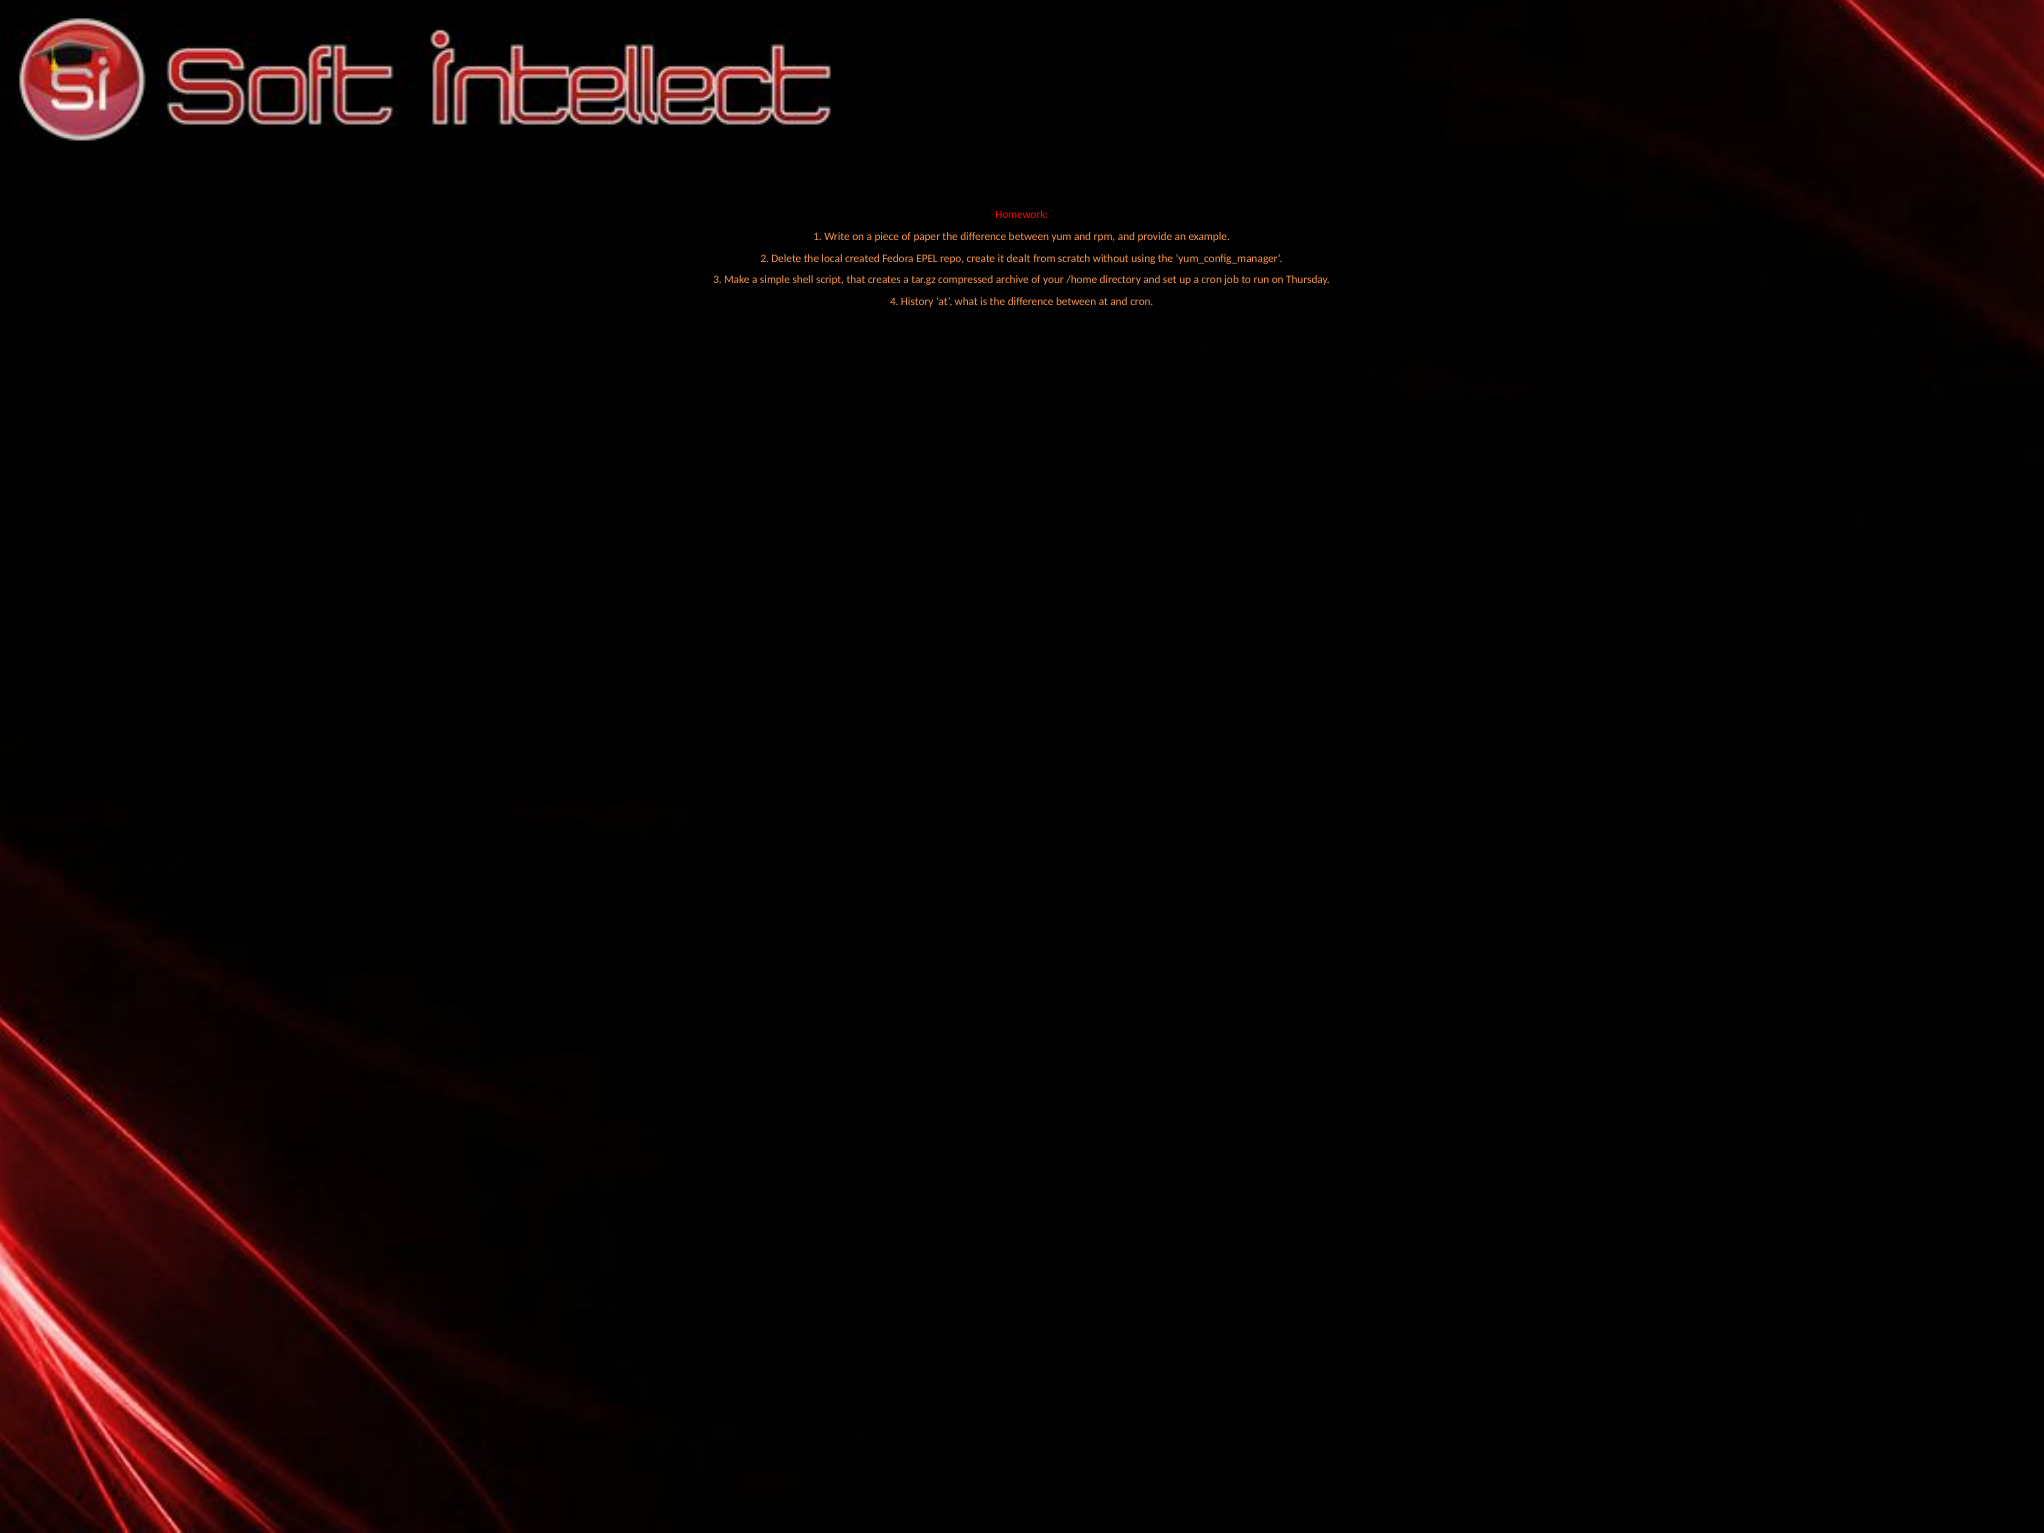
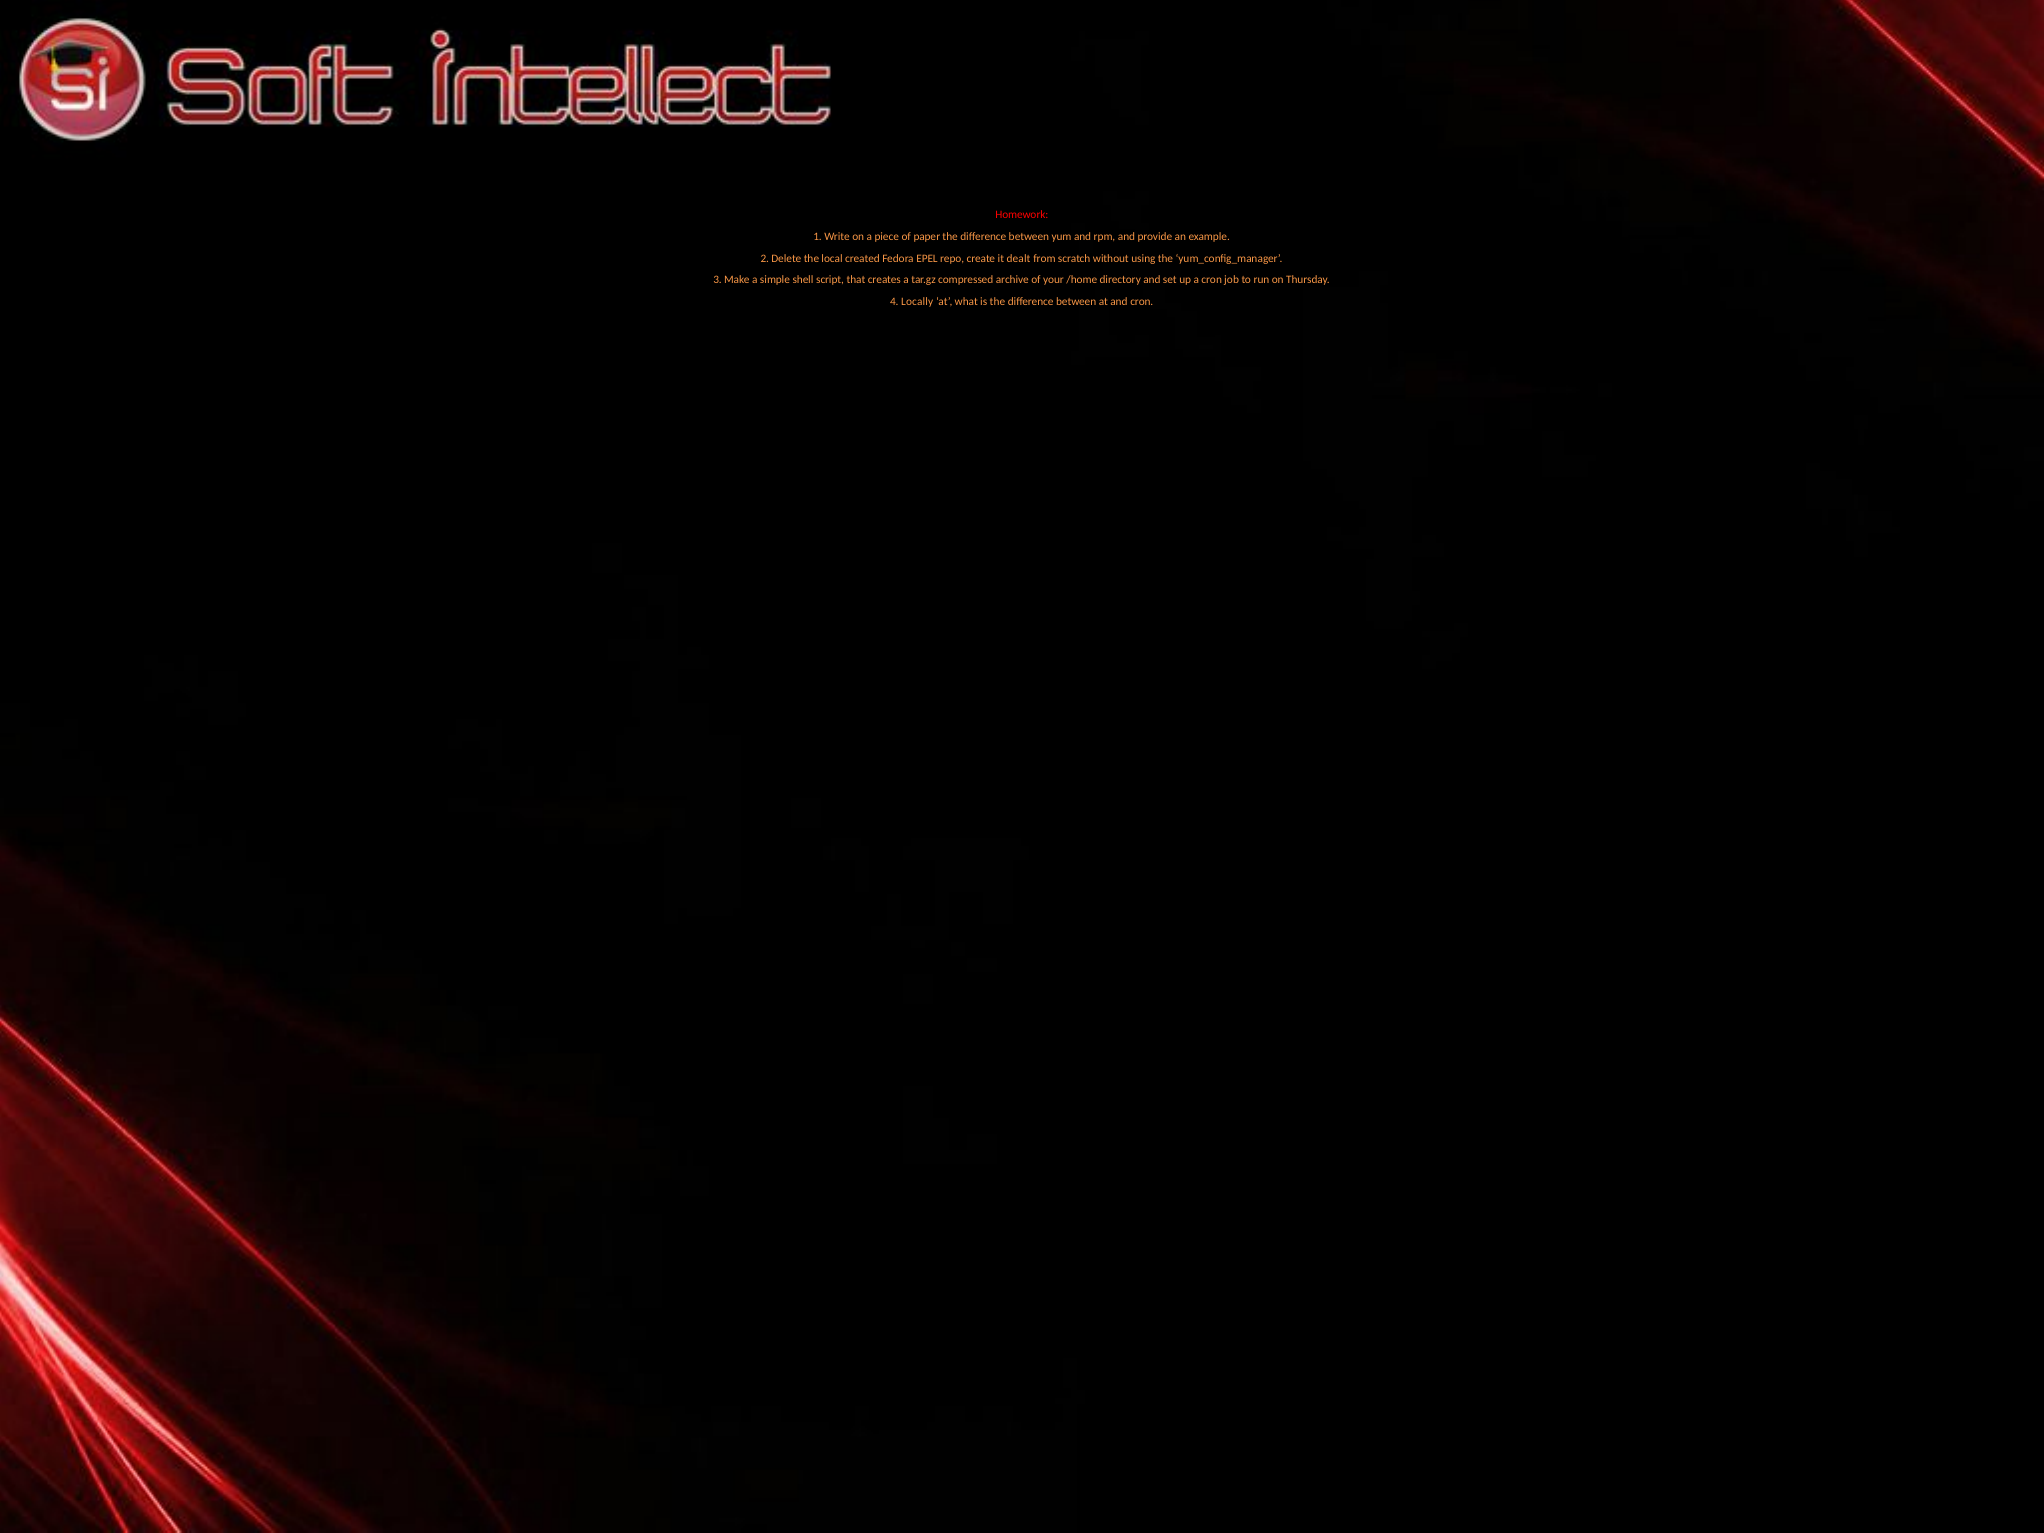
History: History -> Locally (917, 302)
